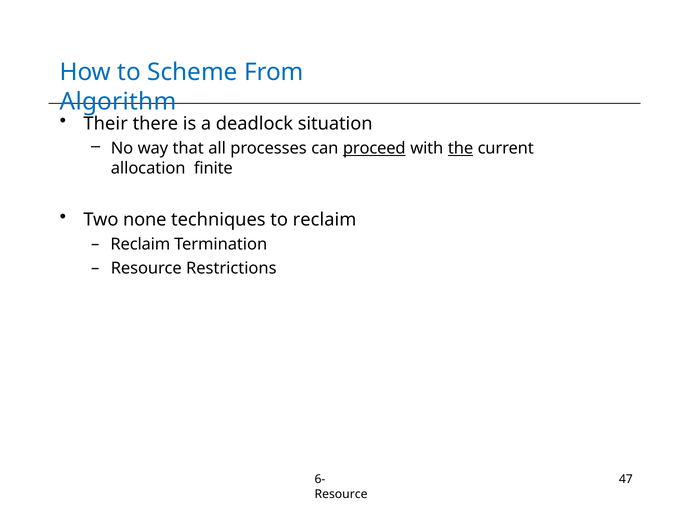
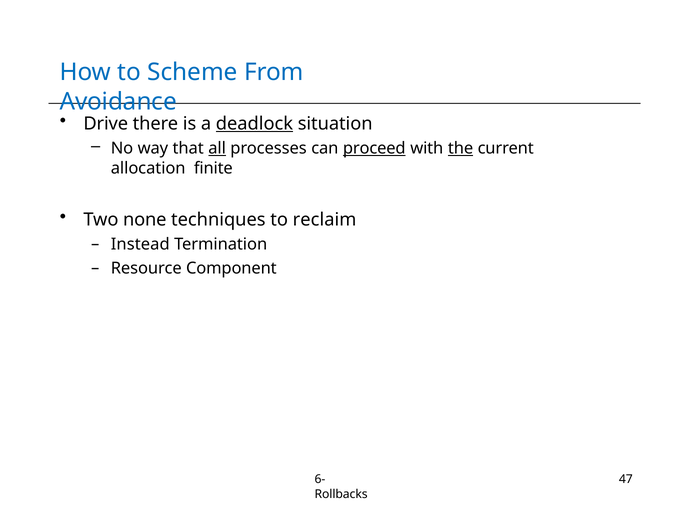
Algorithm: Algorithm -> Avoidance (118, 102)
Their: Their -> Drive (106, 124)
deadlock underline: none -> present (254, 124)
all underline: none -> present (217, 148)
Reclaim: Reclaim -> Instead (140, 244)
Restrictions: Restrictions -> Component (231, 268)
Resource: Resource -> Rollbacks (341, 494)
